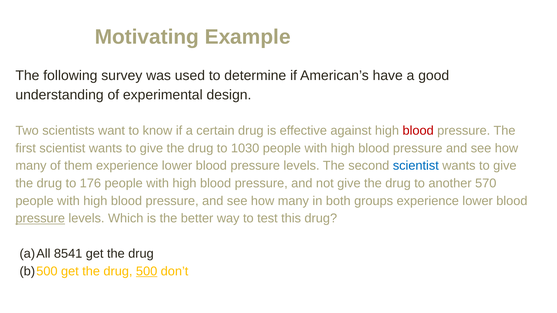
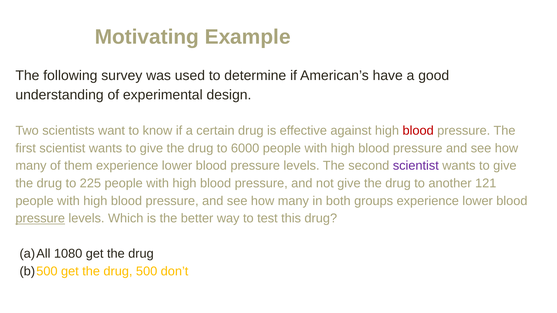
1030: 1030 -> 6000 (245, 148)
scientist colour: blue -> purple (416, 166)
176: 176 -> 225 (90, 183)
570: 570 -> 121 (486, 183)
8541: 8541 -> 1080 (68, 254)
500 underline: present -> none (147, 271)
